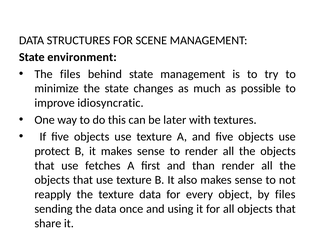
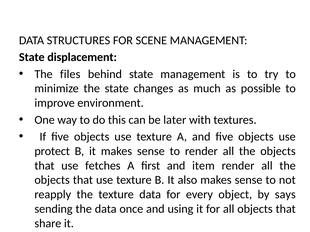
environment: environment -> displacement (82, 57)
idiosyncratic: idiosyncratic -> environment (111, 103)
than: than -> item (203, 166)
by files: files -> says (285, 195)
